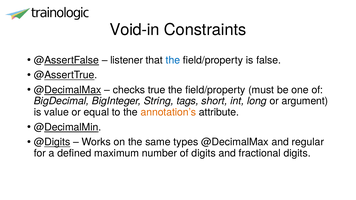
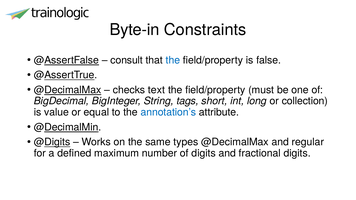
Void-in: Void-in -> Byte-in (135, 30)
listener: listener -> consult (127, 60)
true: true -> text (156, 90)
argument: argument -> collection (305, 101)
annotation’s colour: orange -> blue (168, 112)
